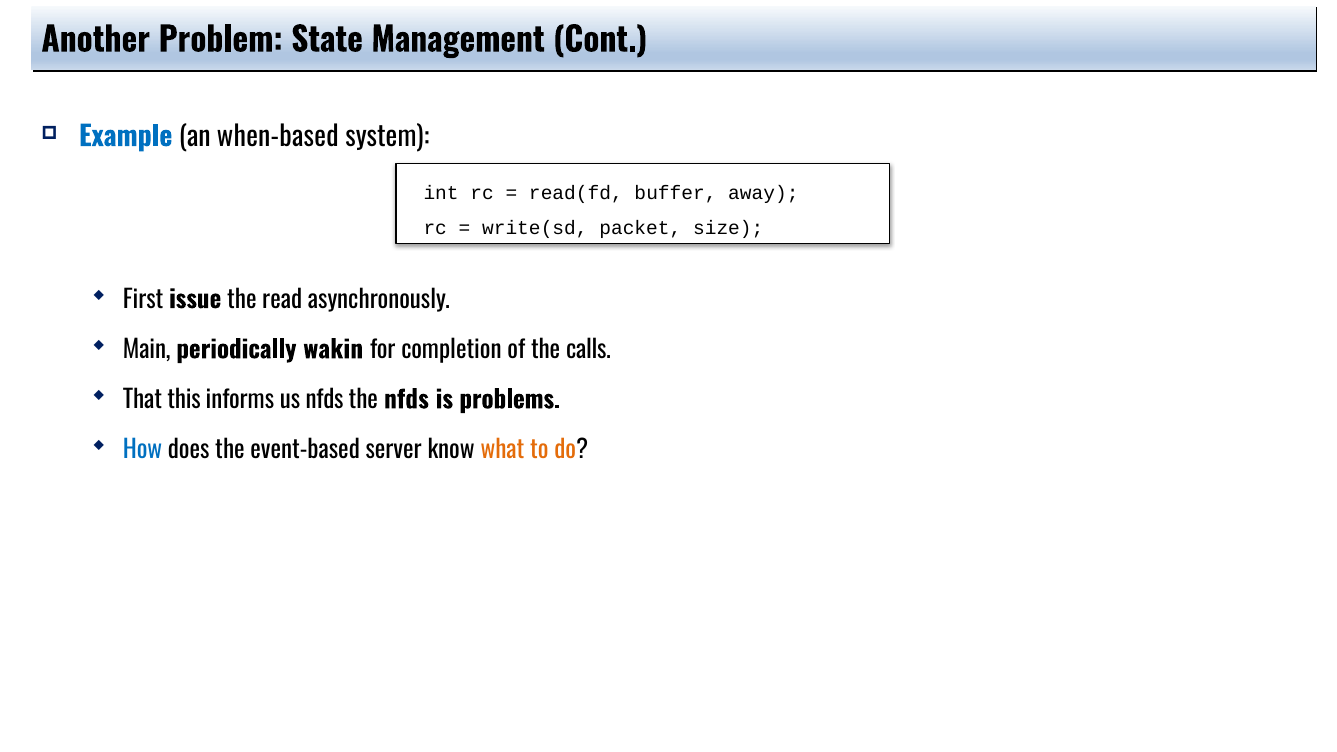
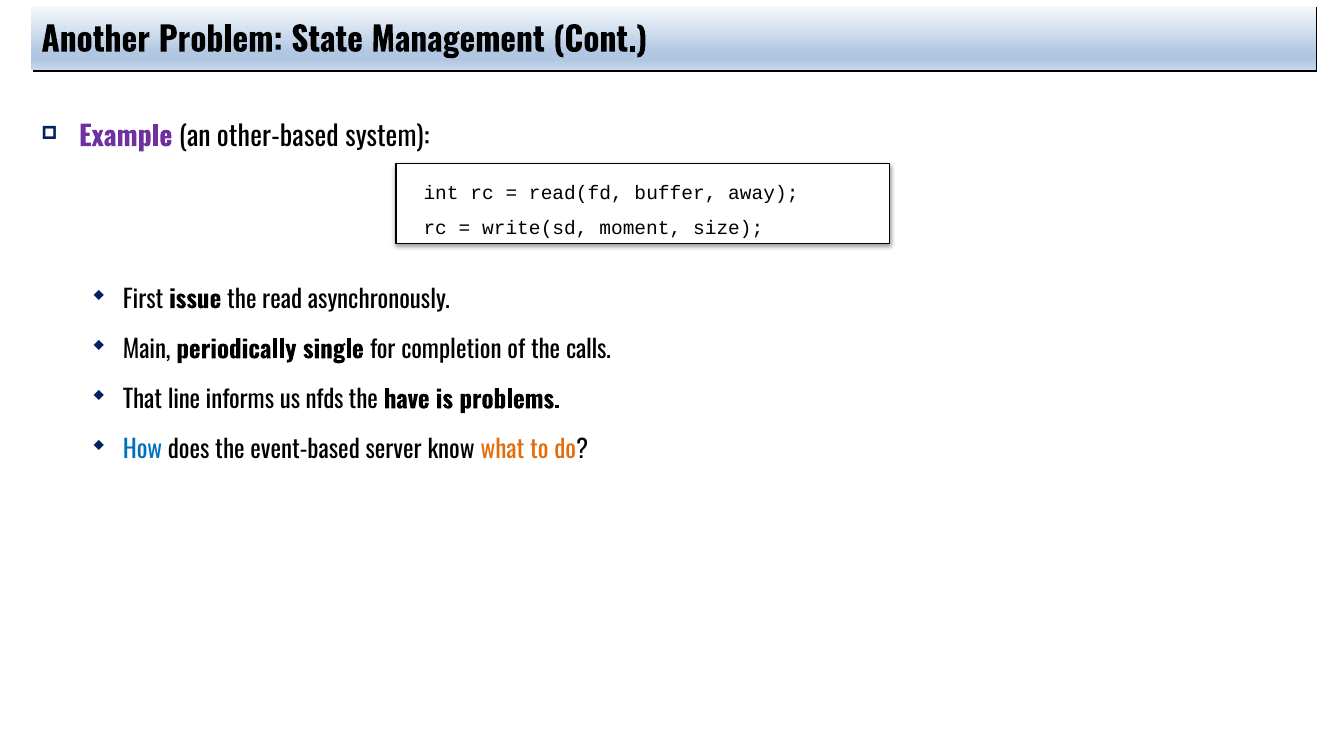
Example colour: blue -> purple (126, 137)
when-based: when-based -> other-based (278, 137)
packet: packet -> moment (640, 228)
wakin: wakin -> single (333, 350)
this: this -> line (184, 400)
the nfds: nfds -> have (407, 400)
